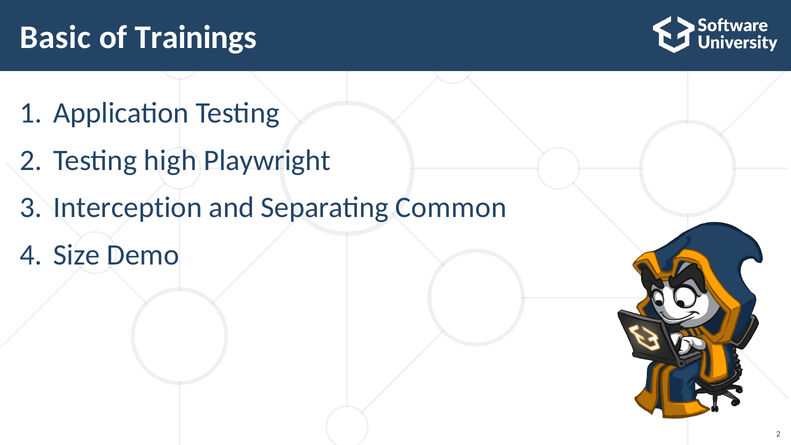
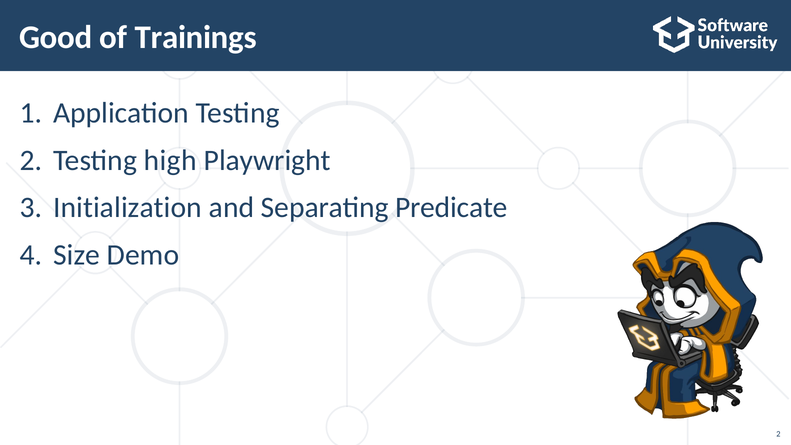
Basic: Basic -> Good (56, 37)
Interception: Interception -> Initialization (128, 208)
Common: Common -> Predicate (451, 208)
